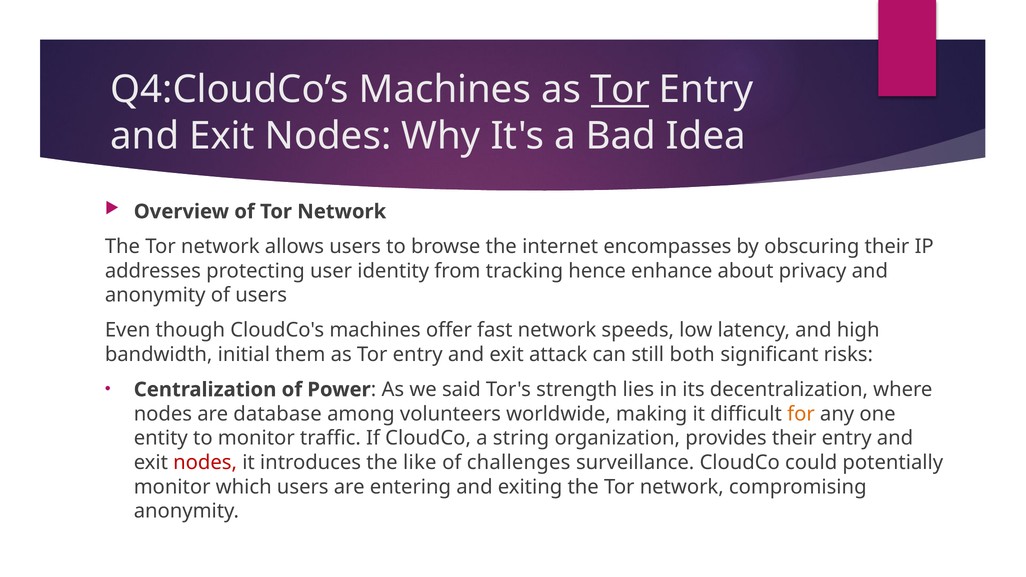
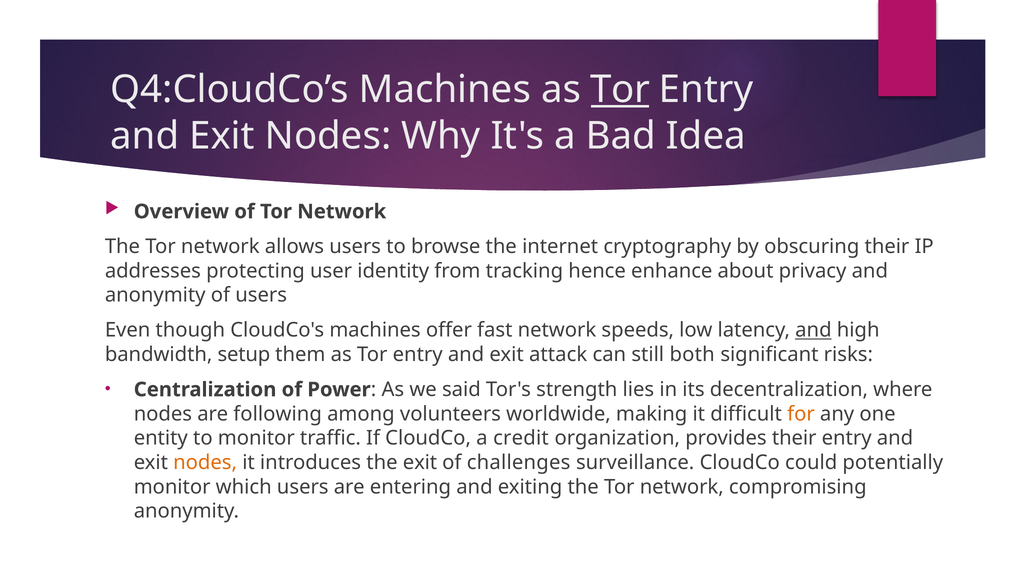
encompasses: encompasses -> cryptography (667, 247)
and underline: none -> present (813, 330)
initial: initial -> setup (244, 355)
database: database -> following (278, 414)
string: string -> credit (521, 438)
nodes colour: red -> orange (205, 463)
the like: like -> exit (420, 463)
